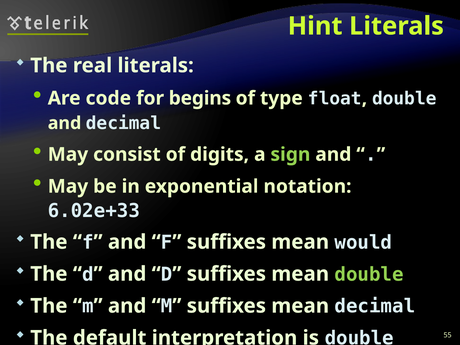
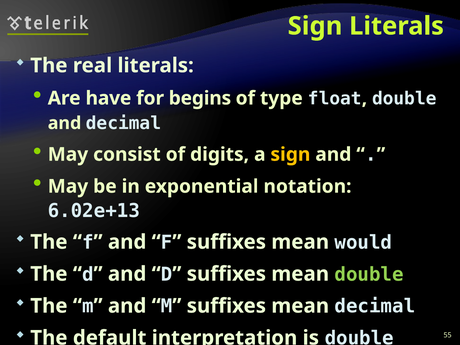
Hint: Hint -> Sign (315, 26)
code: code -> have (108, 98)
sign colour: light green -> yellow (290, 154)
6.02e+33: 6.02e+33 -> 6.02e+13 (94, 211)
